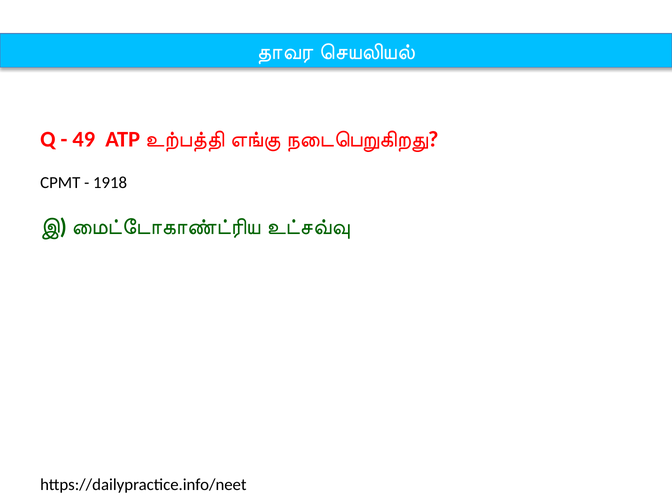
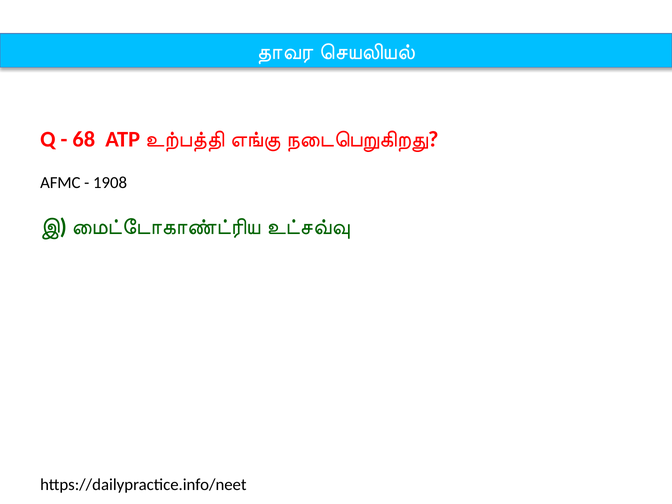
49: 49 -> 68 (84, 139)
CPMT: CPMT -> AFMC (60, 183)
1918: 1918 -> 1908 (110, 183)
